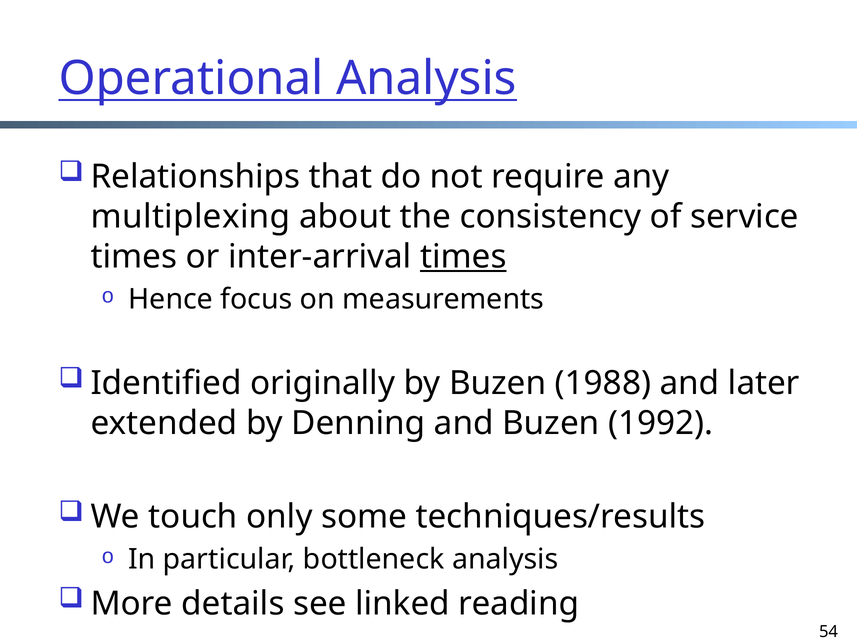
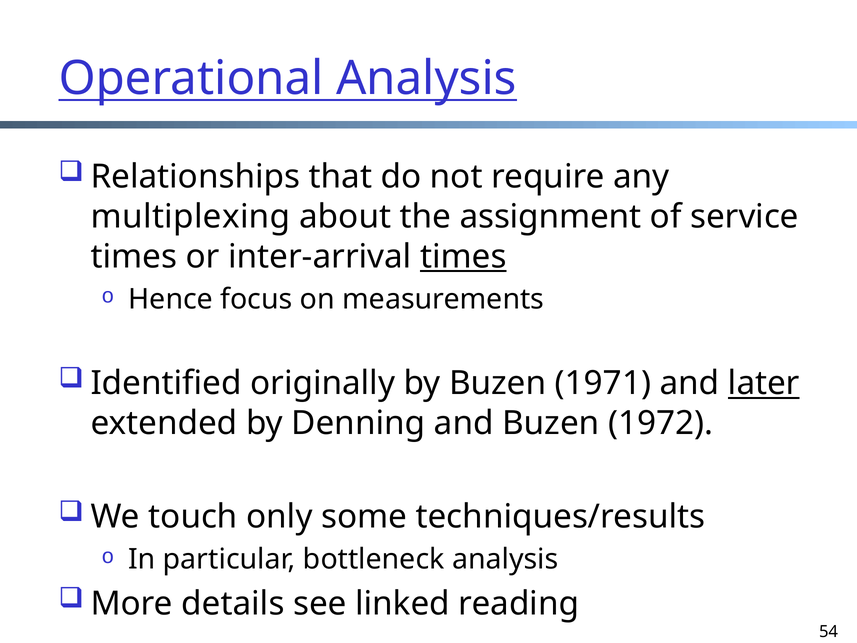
consistency: consistency -> assignment (551, 217)
1988: 1988 -> 1971 (603, 383)
later underline: none -> present (764, 383)
1992: 1992 -> 1972 (661, 423)
